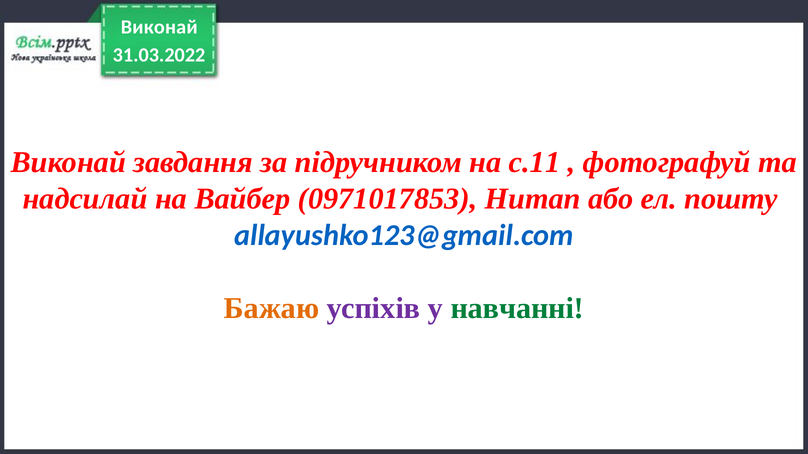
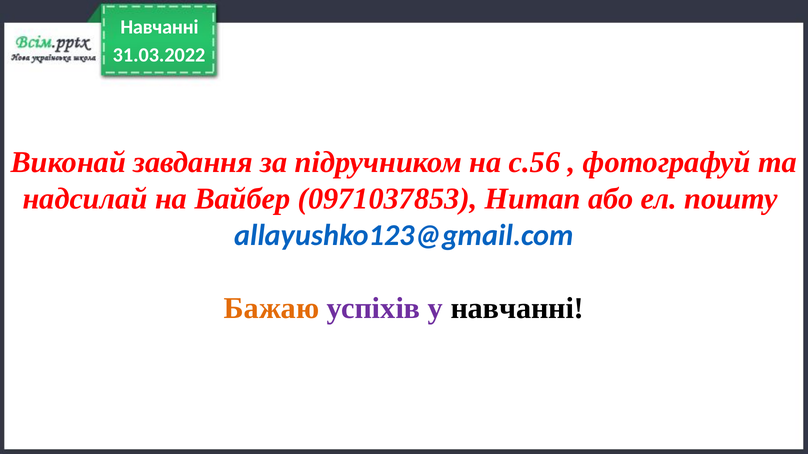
Виконай: Виконай -> Навчанні (159, 27)
с.11: с.11 -> с.56 (535, 163)
0971017853: 0971017853 -> 0971037853 (388, 199)
навчанні colour: green -> black (517, 309)
